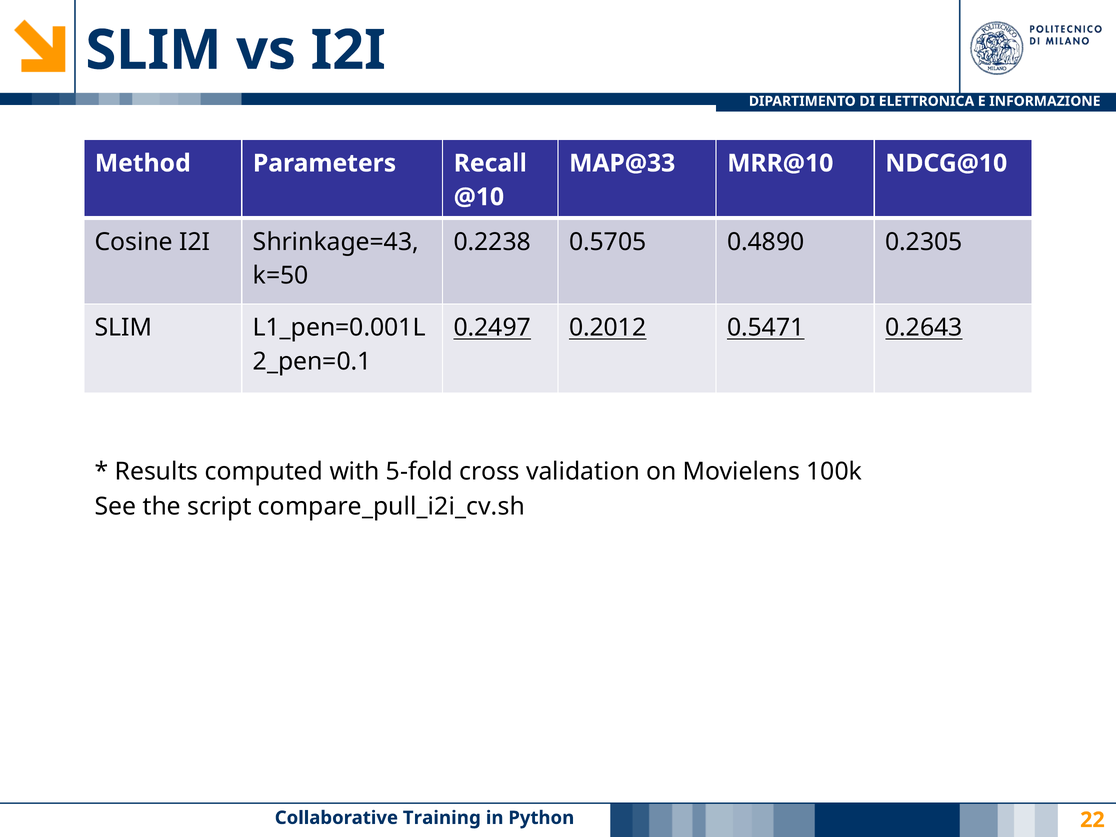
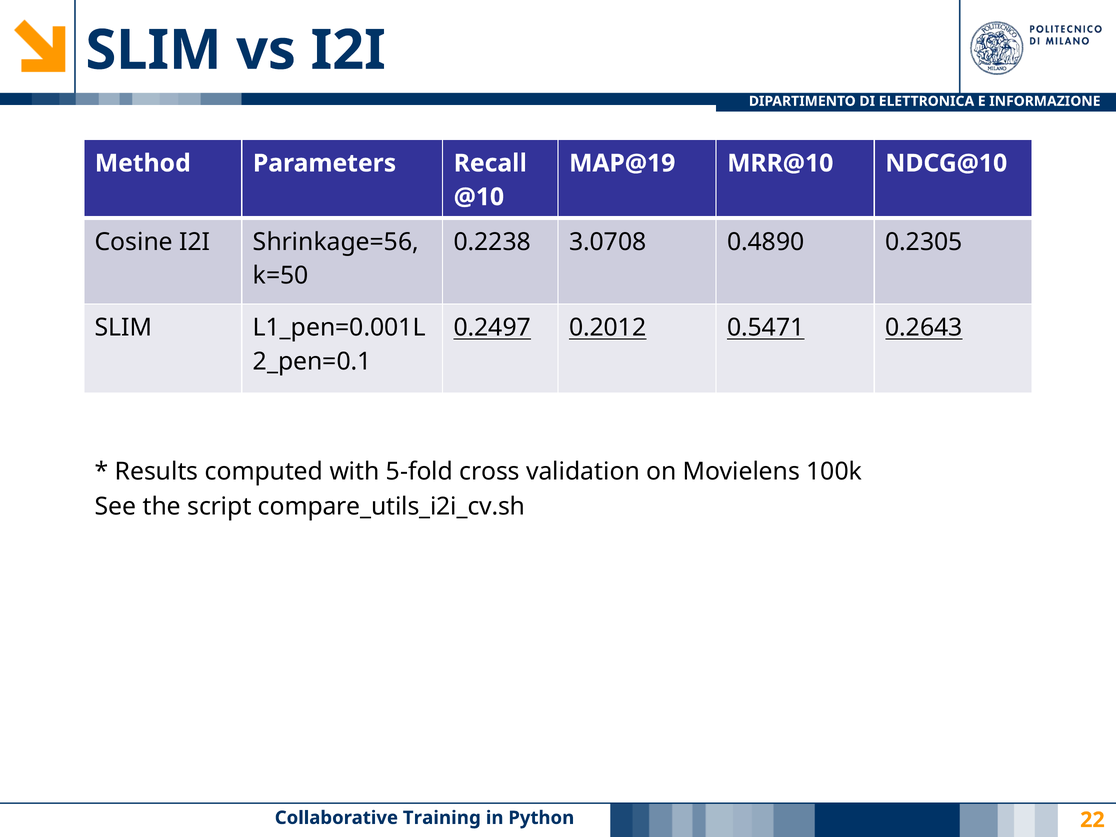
MAP@33: MAP@33 -> MAP@19 (622, 163)
Shrinkage=43: Shrinkage=43 -> Shrinkage=56 (336, 242)
0.5705: 0.5705 -> 3.0708 (608, 242)
compare_pull_i2i_cv.sh: compare_pull_i2i_cv.sh -> compare_utils_i2i_cv.sh (392, 506)
